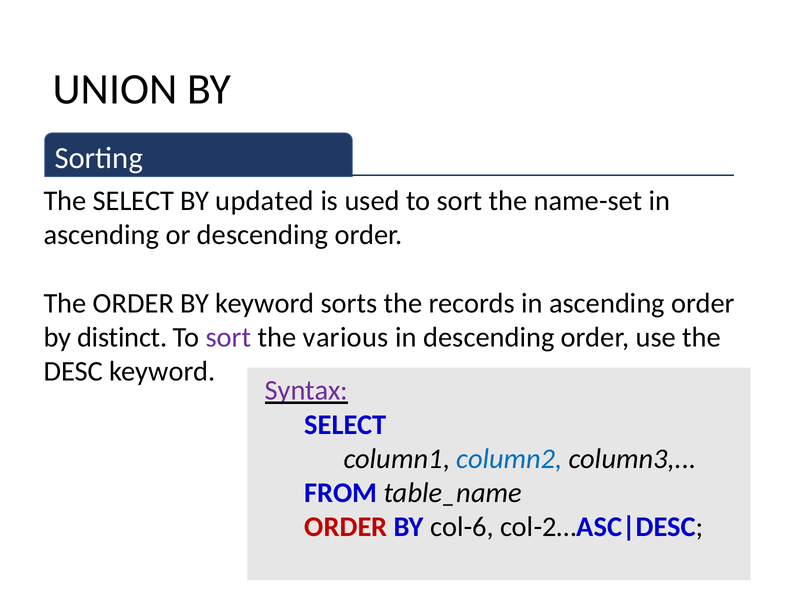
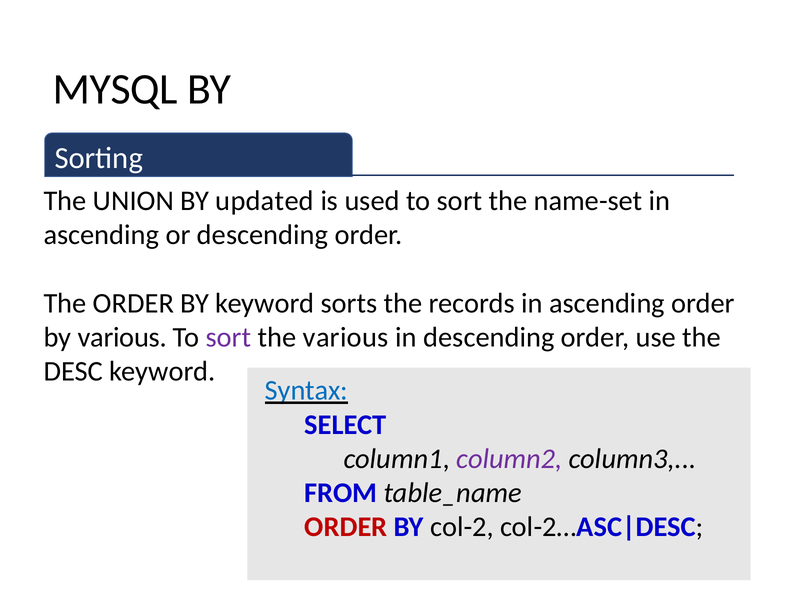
UNION: UNION -> MYSQL (115, 89)
The SELECT: SELECT -> UNION (133, 201)
by distinct: distinct -> various (122, 337)
Syntax colour: purple -> blue (306, 391)
column2 colour: blue -> purple (509, 459)
col-6: col-6 -> col-2 (462, 527)
